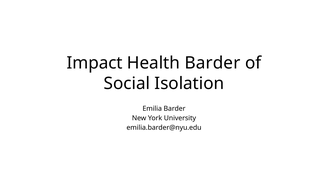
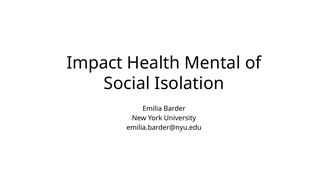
Health Barder: Barder -> Mental (212, 63)
